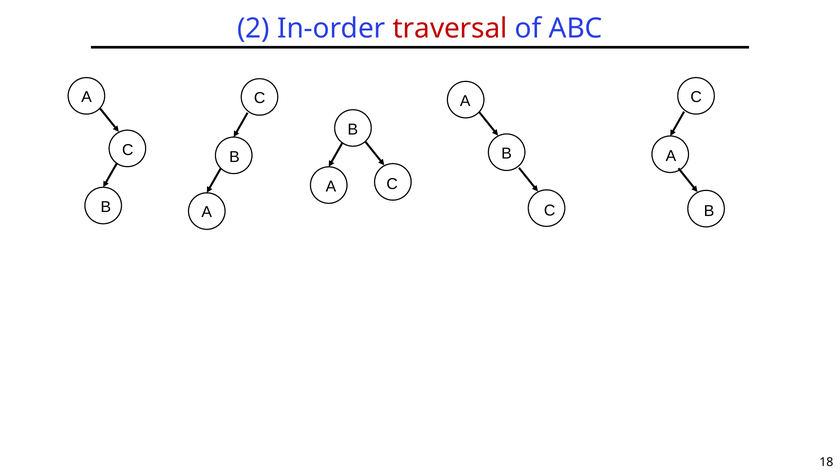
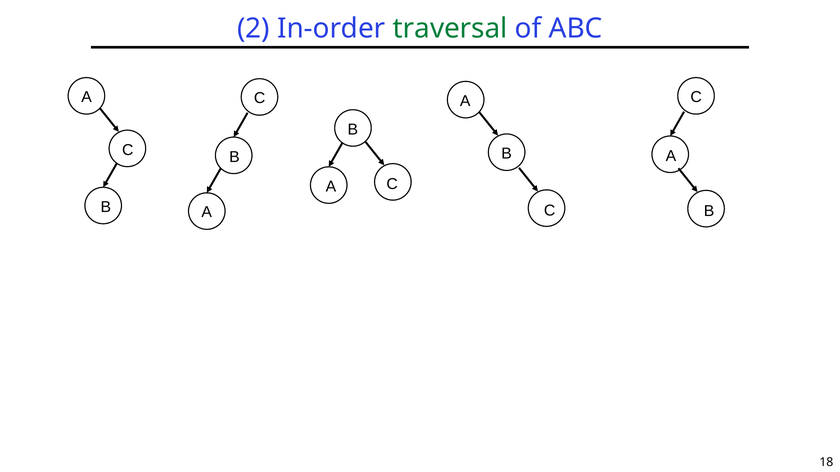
traversal colour: red -> green (450, 29)
